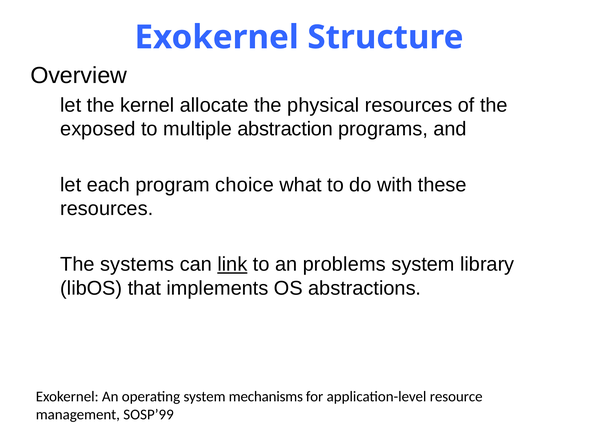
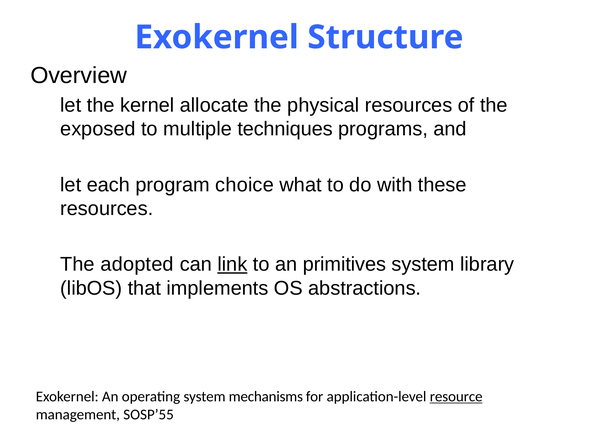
abstraction: abstraction -> techniques (285, 129)
systems: systems -> adopted (137, 265)
problems: problems -> primitives (344, 265)
resource underline: none -> present (456, 397)
SOSP’99: SOSP’99 -> SOSP’55 (149, 415)
